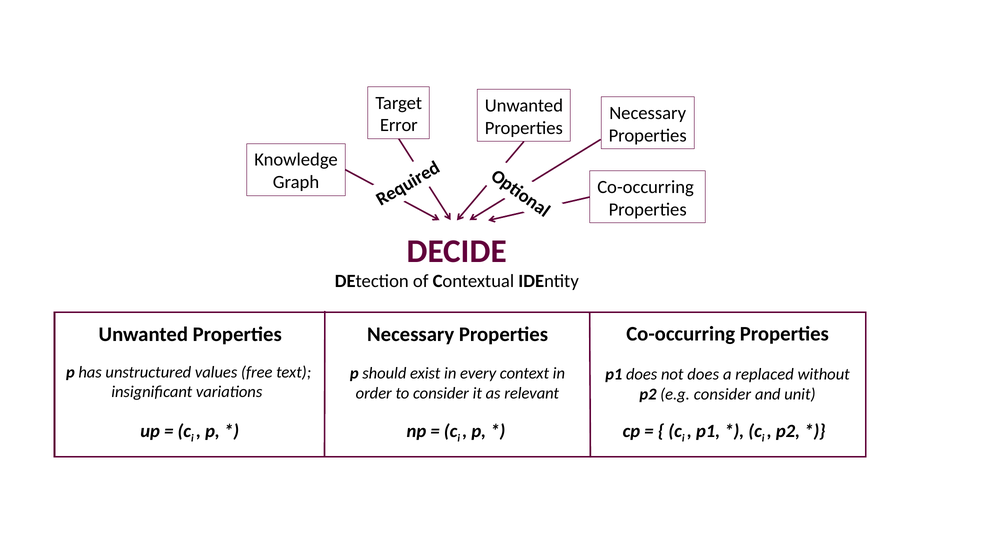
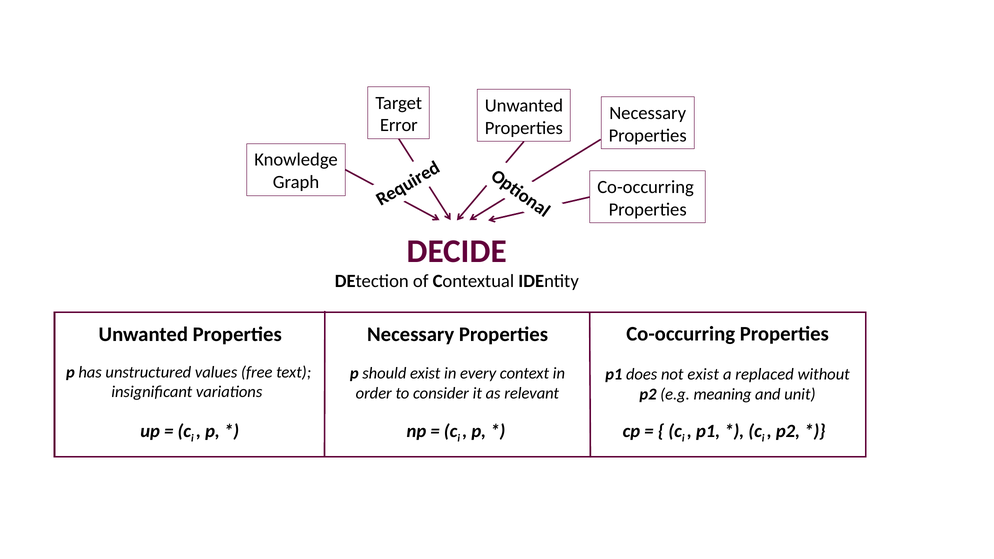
not does: does -> exist (703, 375)
e.g consider: consider -> meaning (723, 394)
